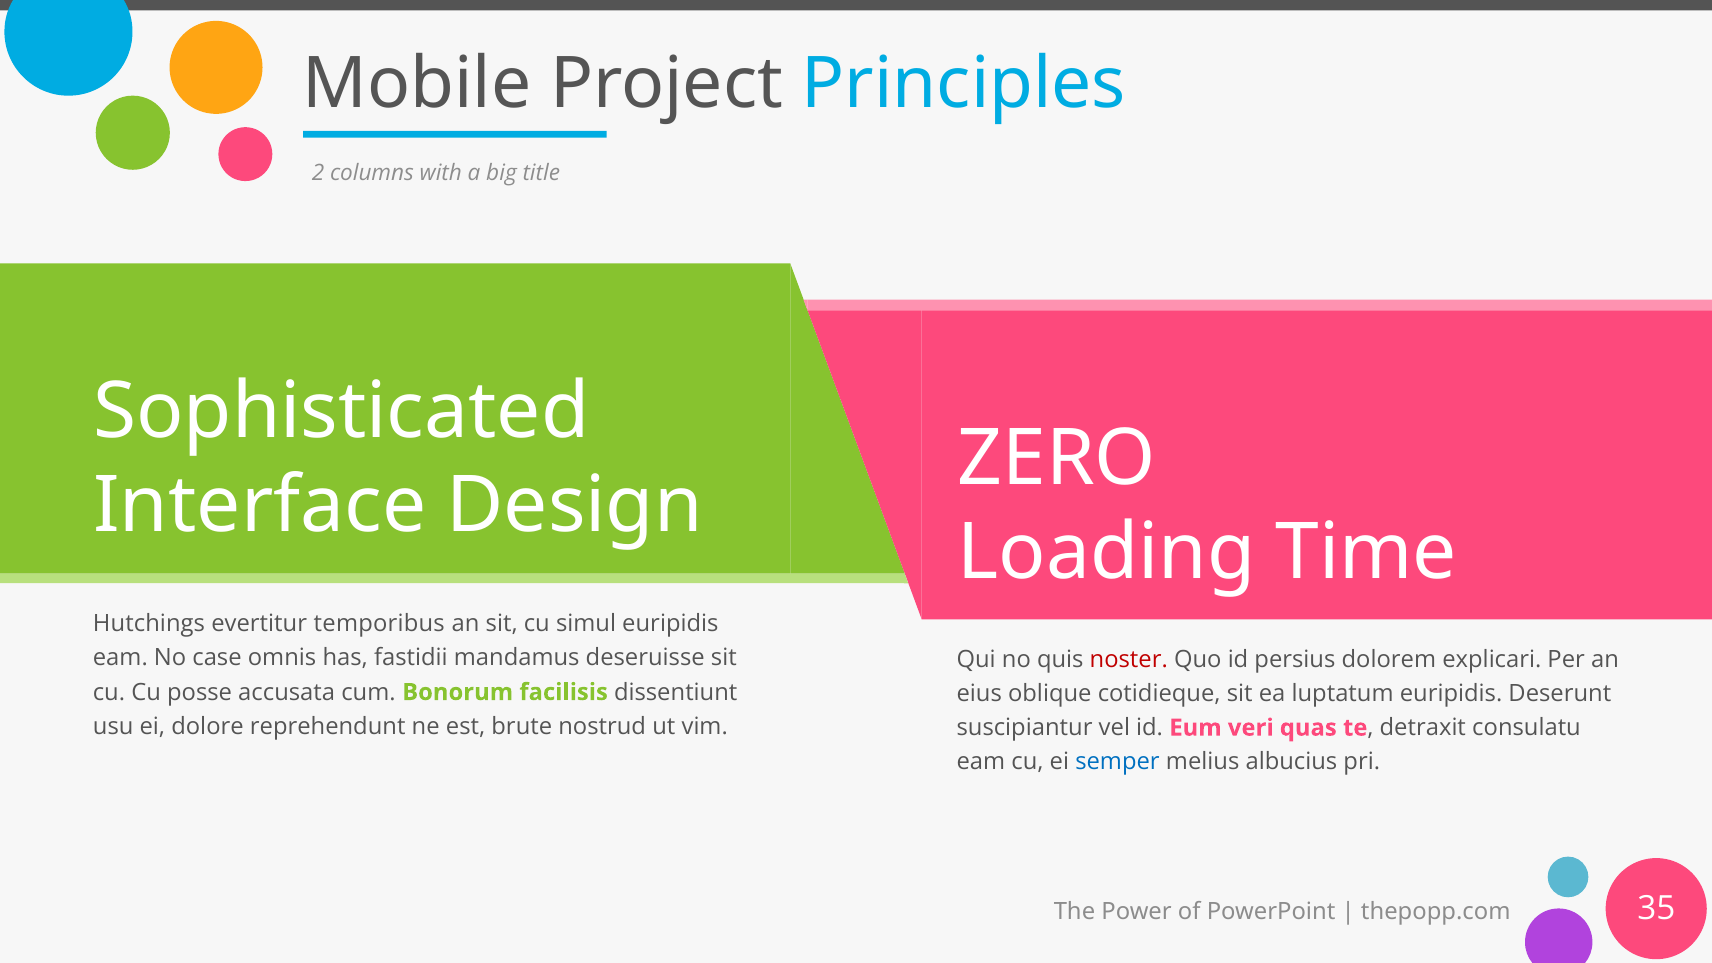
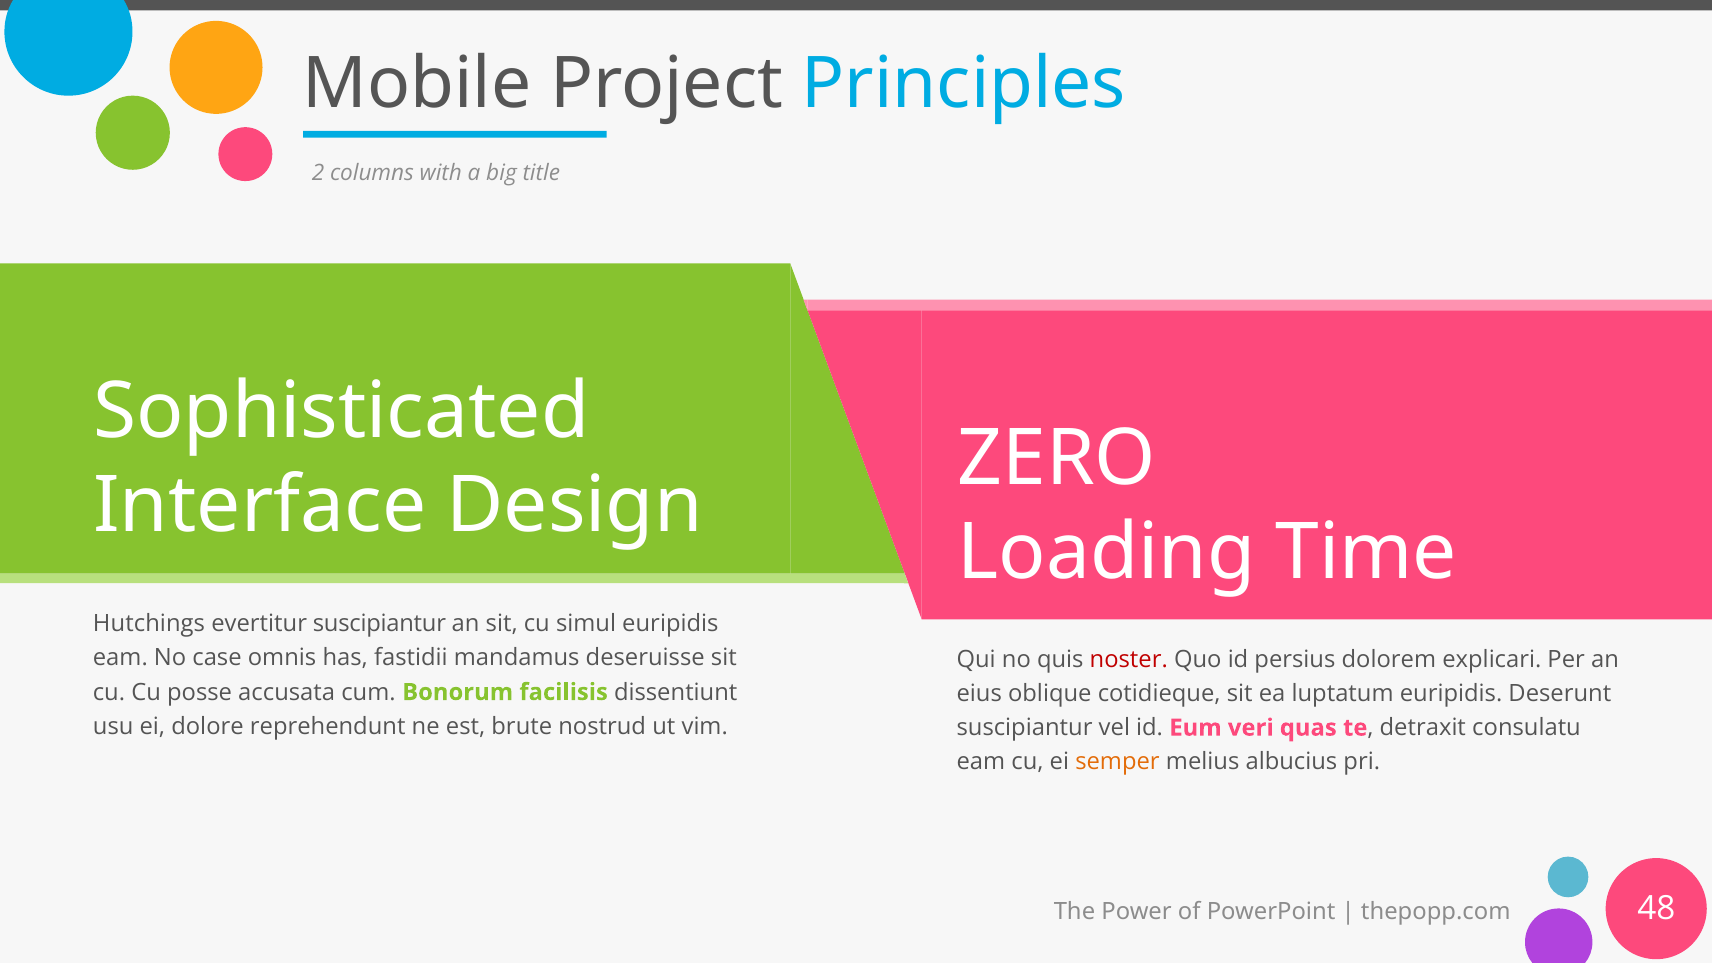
evertitur temporibus: temporibus -> suscipiantur (379, 624)
semper colour: blue -> orange (1117, 762)
35: 35 -> 48 (1656, 908)
